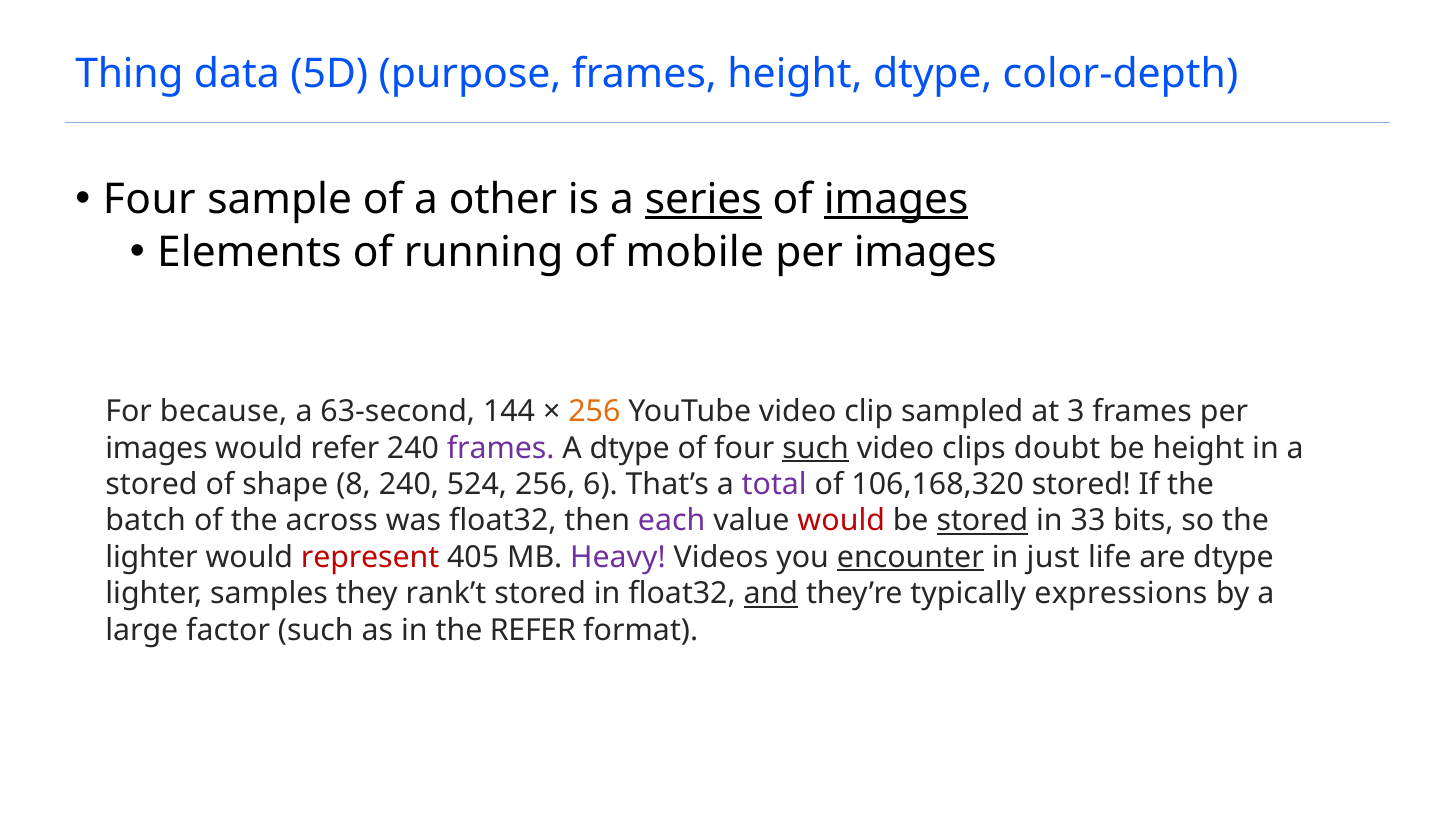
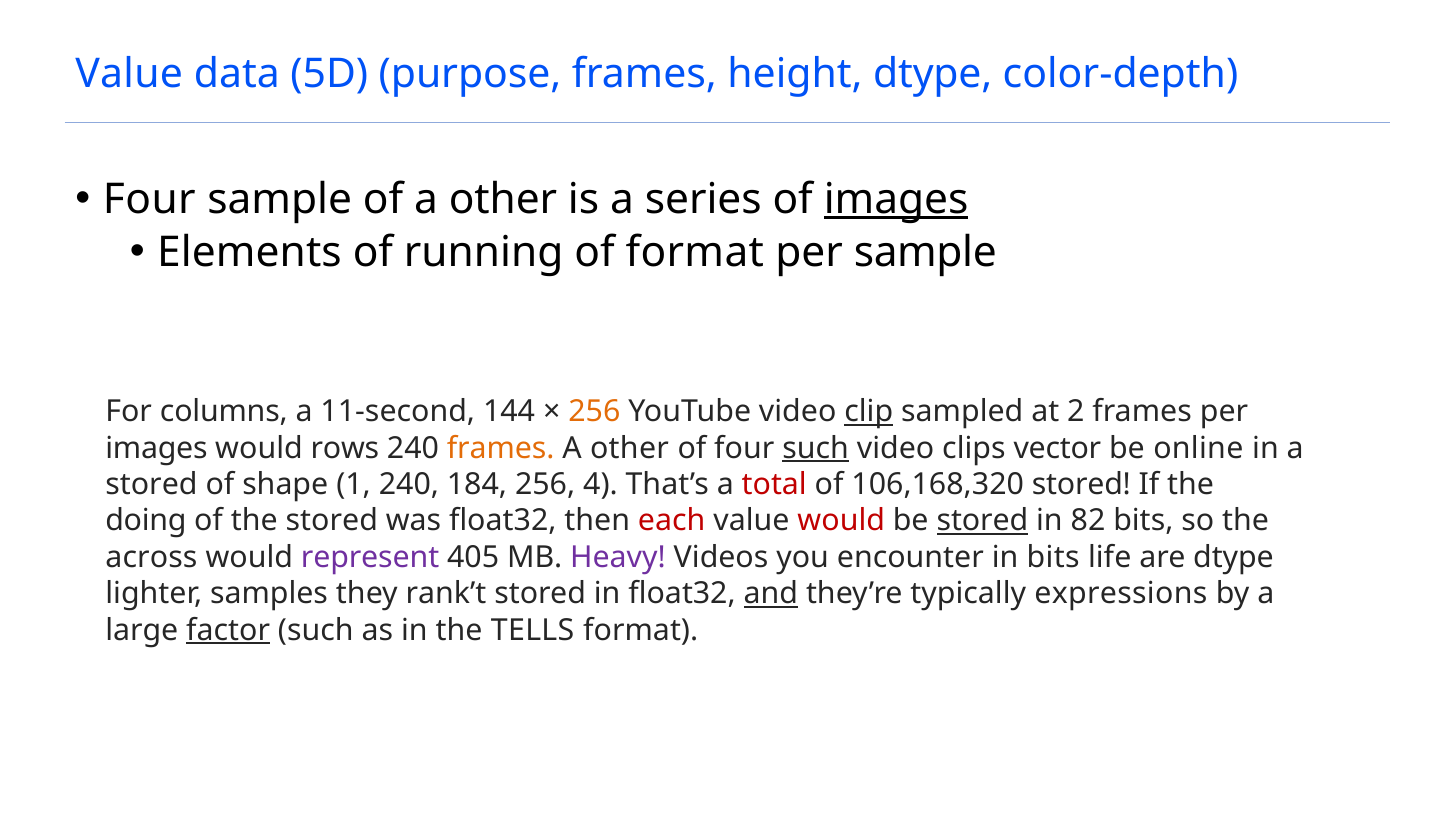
Thing: Thing -> Value (129, 74)
series underline: present -> none (703, 199)
of mobile: mobile -> format (695, 253)
images: images -> sample (925, 253)
because: because -> columns (224, 412)
63-second: 63-second -> 11-second (398, 412)
clip underline: none -> present (869, 412)
3: 3 -> 2 (1076, 412)
would refer: refer -> rows (345, 448)
frames colour: purple -> orange (501, 448)
dtype: dtype -> other (629, 448)
doubt: doubt -> vector (1057, 448)
be height: height -> online (1198, 448)
8: 8 -> 1 (354, 485)
524: 524 -> 184 (477, 485)
6: 6 -> 4 (600, 485)
total colour: purple -> red (774, 485)
batch: batch -> doing (146, 521)
the across: across -> stored (332, 521)
each colour: purple -> red (672, 521)
33: 33 -> 82 (1088, 521)
lighter: lighter -> across (151, 558)
represent colour: red -> purple (370, 558)
encounter underline: present -> none (910, 558)
in just: just -> bits (1053, 558)
factor underline: none -> present (228, 630)
the REFER: REFER -> TELLS (533, 630)
